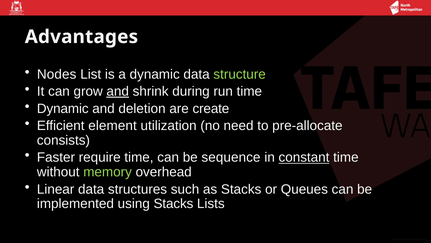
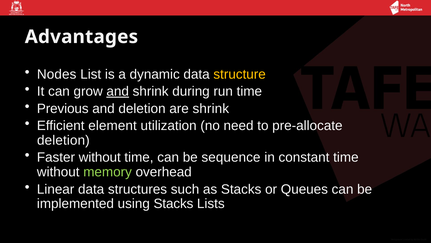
structure colour: light green -> yellow (240, 74)
Dynamic: Dynamic -> Previous (63, 108)
are create: create -> shrink (211, 108)
consists: consists -> deletion (63, 140)
Faster require: require -> without (100, 157)
constant underline: present -> none (304, 157)
